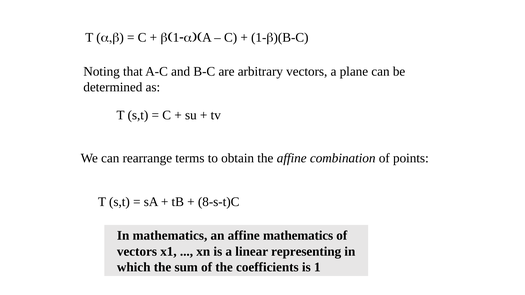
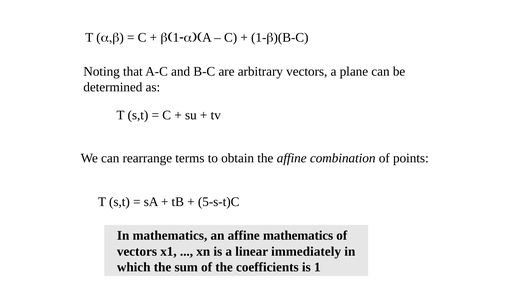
8-s-t)C: 8-s-t)C -> 5-s-t)C (219, 202)
representing: representing -> immediately (306, 252)
